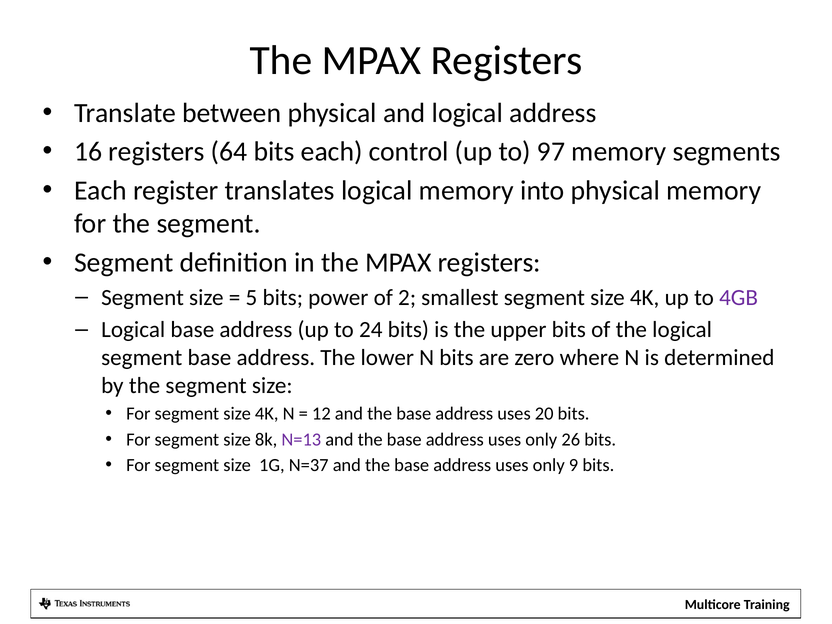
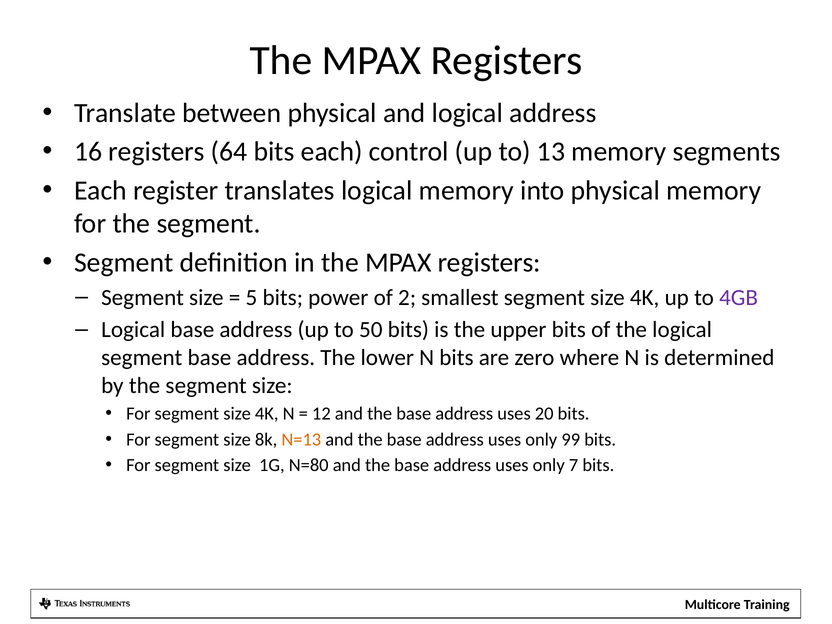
97: 97 -> 13 (551, 152)
24: 24 -> 50 (371, 330)
N=13 colour: purple -> orange (301, 440)
26: 26 -> 99 (571, 440)
N=37: N=37 -> N=80 (309, 465)
9: 9 -> 7 (574, 465)
